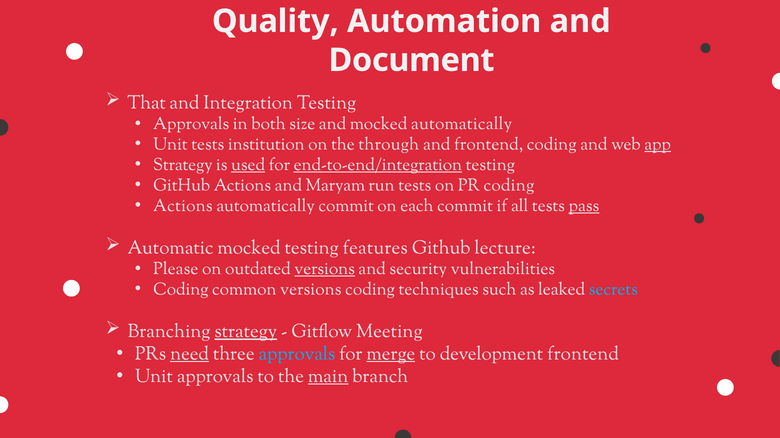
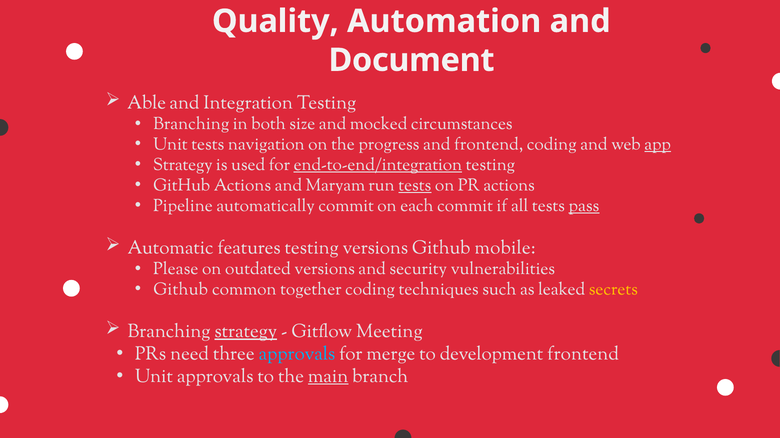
That: That -> Able (147, 103)
Approvals: Approvals -> Branching (191, 124)
mocked automatically: automatically -> circumstances (462, 124)
institution: institution -> navigation (266, 145)
through: through -> progress (389, 145)
used underline: present -> none (248, 165)
tests underline: none -> present (415, 185)
PR coding: coding -> actions (509, 185)
Actions: Actions -> Pipeline (183, 206)
Automatic mocked: mocked -> features (249, 248)
testing features: features -> versions (375, 248)
lecture: lecture -> mobile (505, 248)
versions underline: present -> none (325, 269)
Coding: Coding -> Github (181, 290)
common versions: versions -> together (311, 290)
secrets colour: light blue -> yellow (613, 290)
need underline: present -> none (190, 354)
merge underline: present -> none (391, 354)
